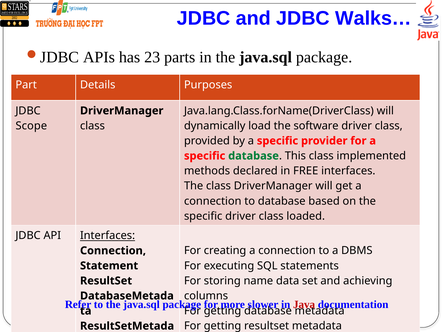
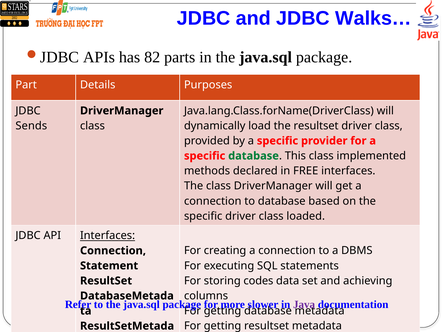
23: 23 -> 82 (152, 57)
Scope: Scope -> Sends (31, 126)
the software: software -> resultset (316, 126)
name: name -> codes (258, 280)
Java colour: red -> purple (304, 304)
